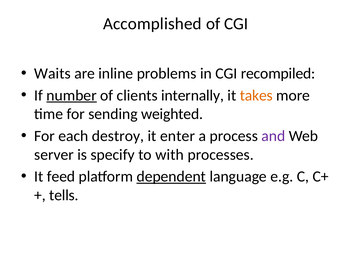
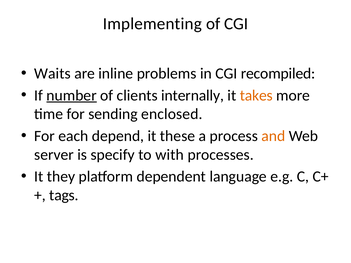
Accomplished: Accomplished -> Implementing (152, 24)
weighted: weighted -> enclosed (172, 114)
destroy: destroy -> depend (118, 136)
enter: enter -> these (178, 136)
and colour: purple -> orange (273, 136)
feed: feed -> they (61, 177)
dependent underline: present -> none (171, 177)
tells: tells -> tags (64, 195)
